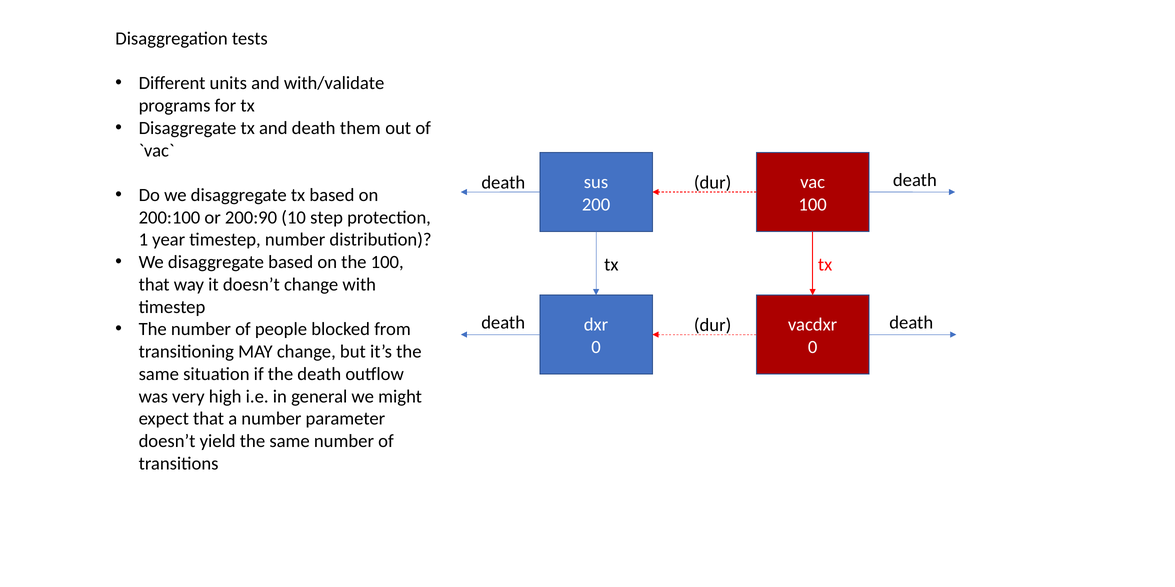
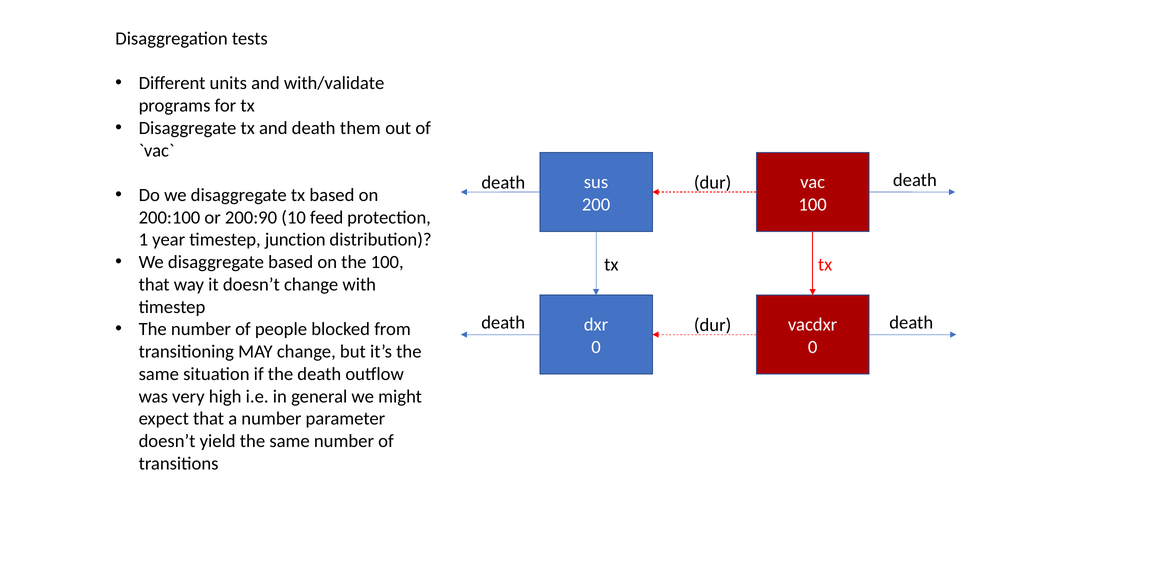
step: step -> feed (327, 218)
timestep number: number -> junction (295, 240)
